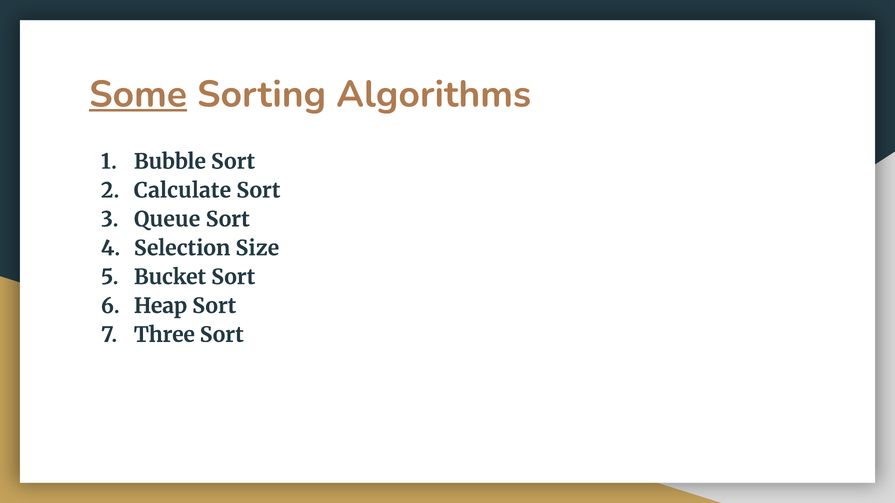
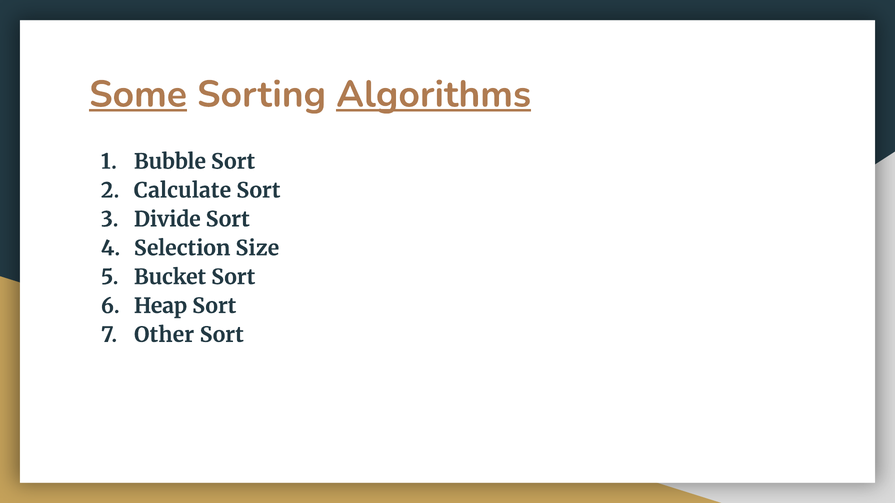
Algorithms underline: none -> present (434, 94)
Queue: Queue -> Divide (167, 220)
Three: Three -> Other (164, 335)
